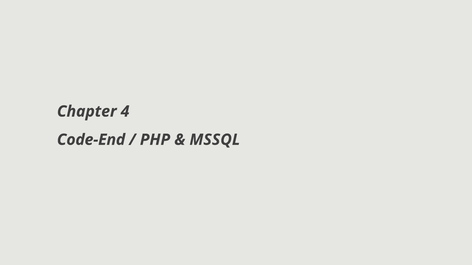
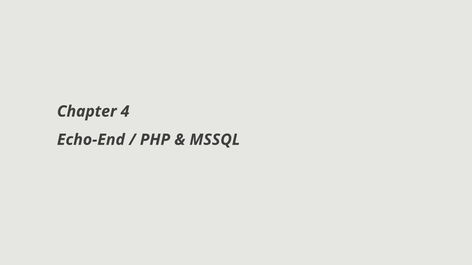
Code-End: Code-End -> Echo-End (91, 140)
